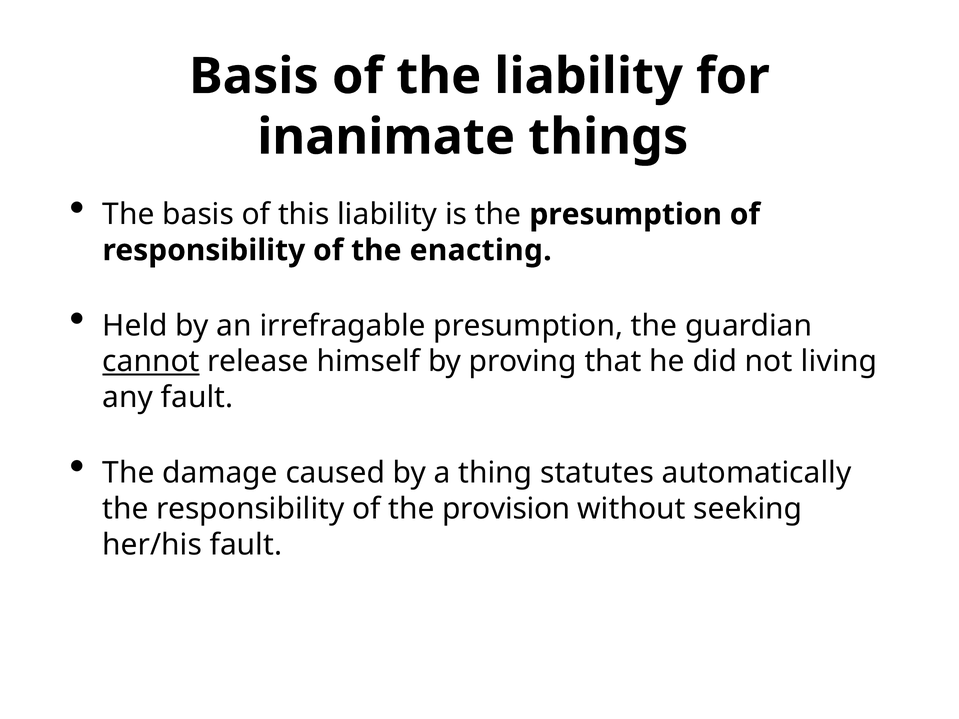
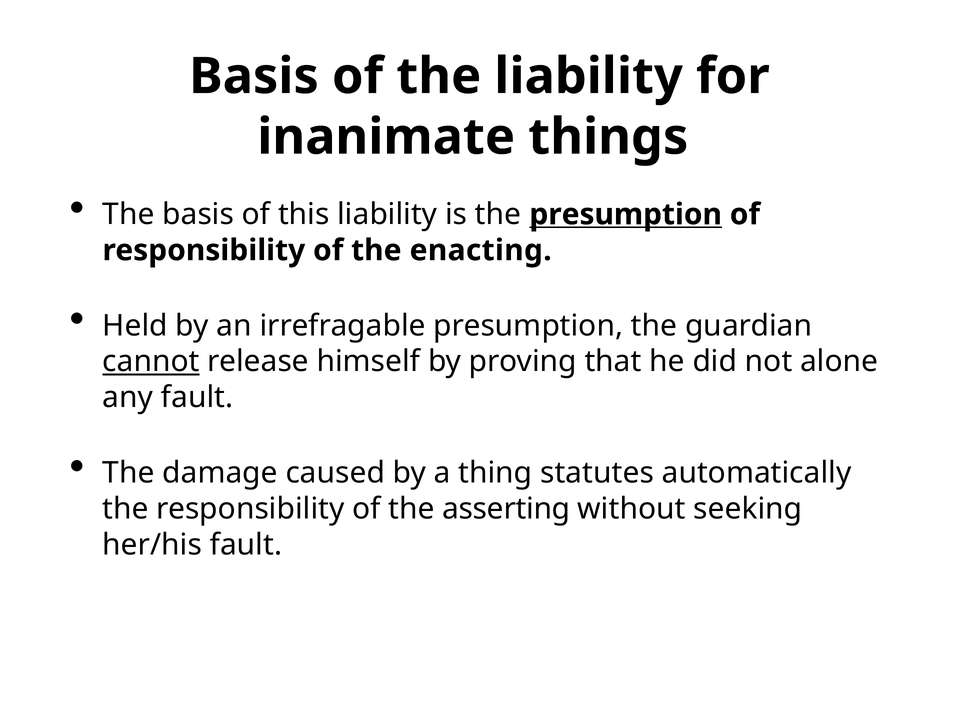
presumption underline: none -> present (626, 214)
living: living -> alone (839, 362)
provision: provision -> asserting (506, 509)
